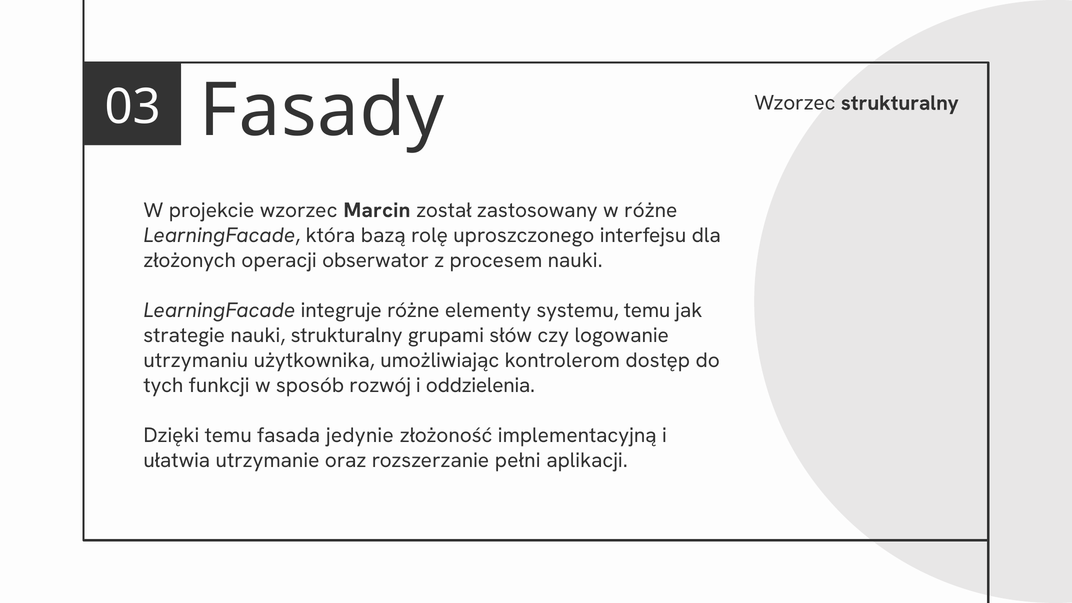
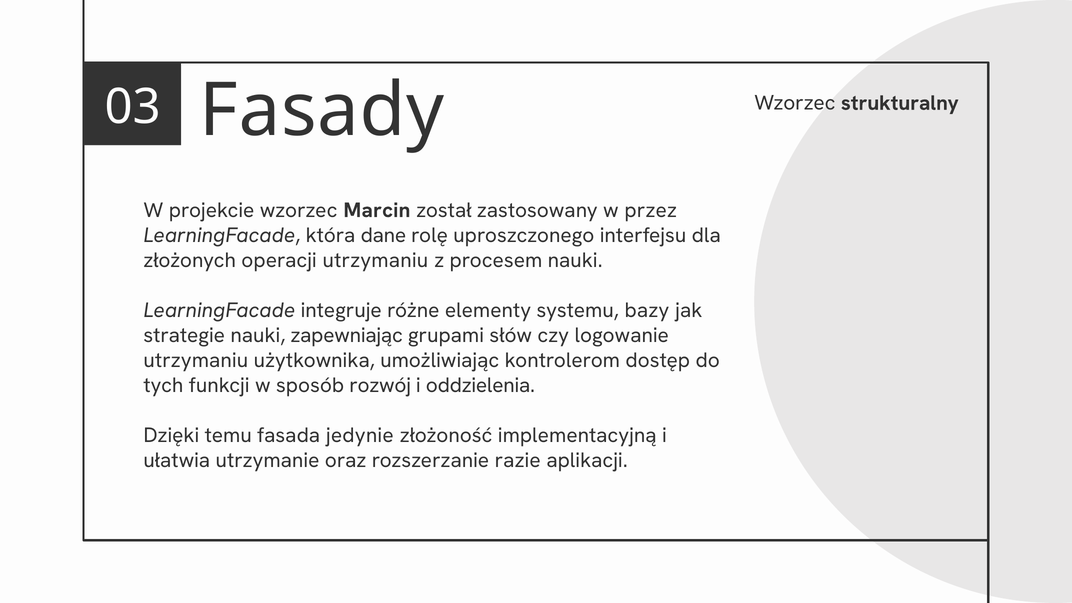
w różne: różne -> przez (651, 210)
bazą: bazą -> dane (383, 235)
operacji obserwator: obserwator -> utrzymaniu (375, 260)
systemu temu: temu -> bazy (647, 310)
nauki strukturalny: strukturalny -> zapewniając (347, 335)
pełni: pełni -> razie (518, 460)
